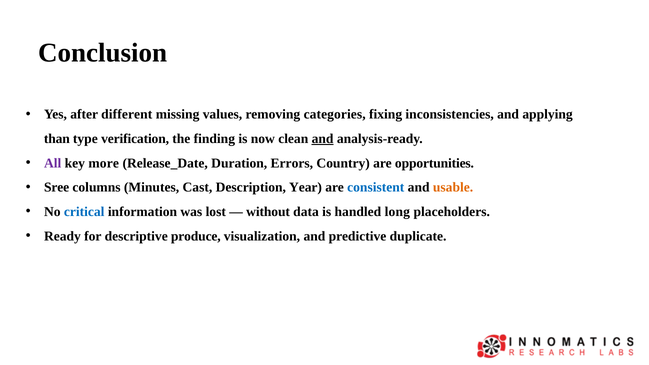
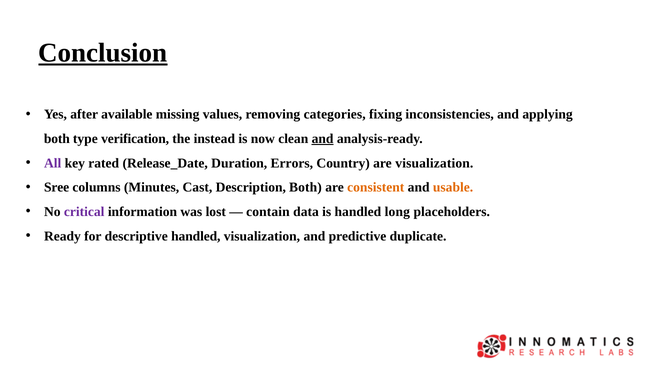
Conclusion underline: none -> present (103, 53)
different: different -> available (127, 114)
than: than -> both (57, 139)
finding: finding -> instead (214, 139)
more: more -> rated (104, 163)
are opportunities: opportunities -> visualization (434, 163)
Description Year: Year -> Both (305, 187)
consistent colour: blue -> orange (376, 187)
critical colour: blue -> purple (84, 212)
without: without -> contain (268, 212)
descriptive produce: produce -> handled (196, 236)
